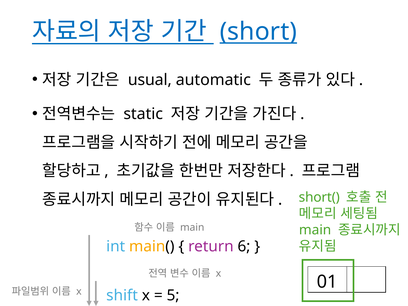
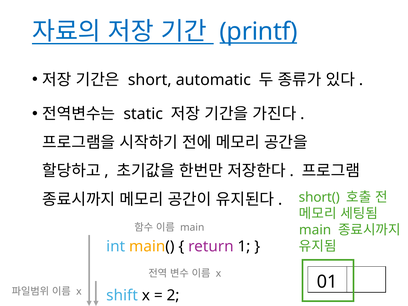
short: short -> printf (258, 32)
usual: usual -> short (150, 80)
6: 6 -> 1 (244, 246)
5: 5 -> 2 (173, 295)
